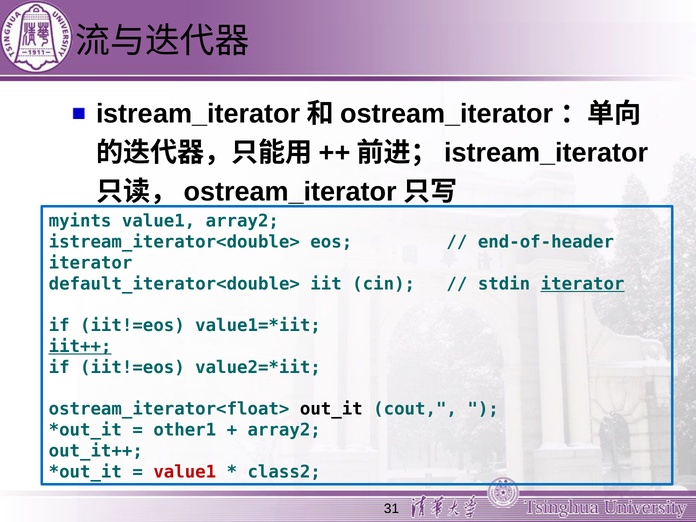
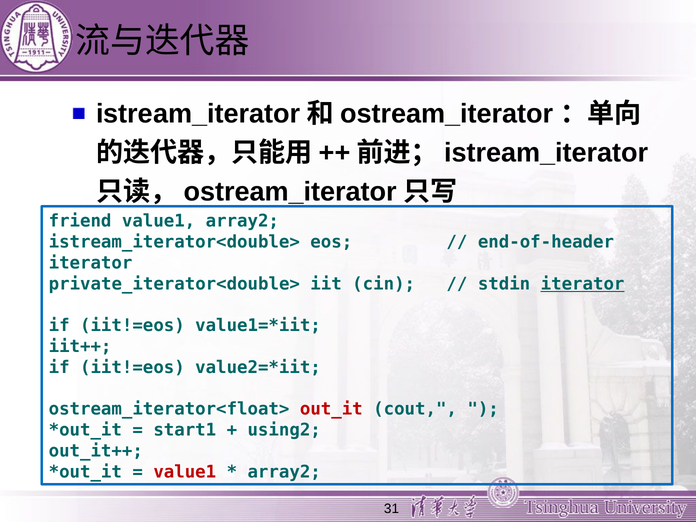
myints: myints -> friend (80, 221)
default_iterator<double>: default_iterator<double> -> private_iterator<double> (174, 284)
iit++ underline: present -> none (80, 347)
out_it colour: black -> red (331, 409)
other1: other1 -> start1 (185, 430)
array2: array2 -> using2 (284, 430)
class2: class2 -> array2 (284, 472)
